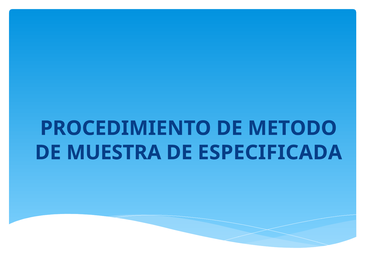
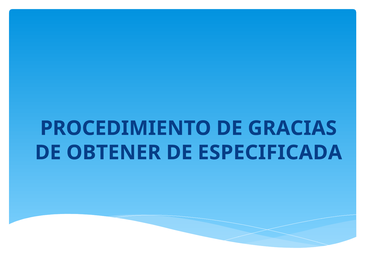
METODO: METODO -> GRACIAS (292, 128)
MUESTRA: MUESTRA -> OBTENER (114, 152)
